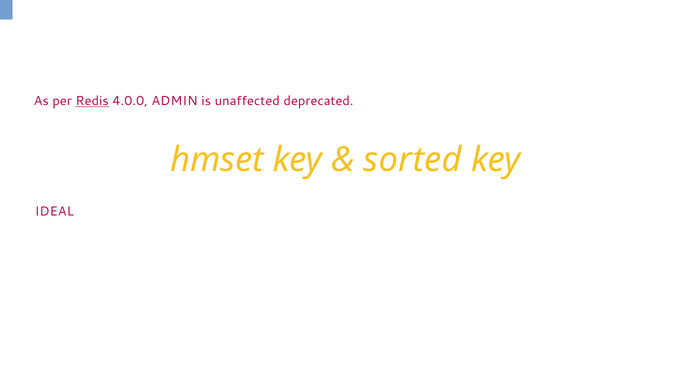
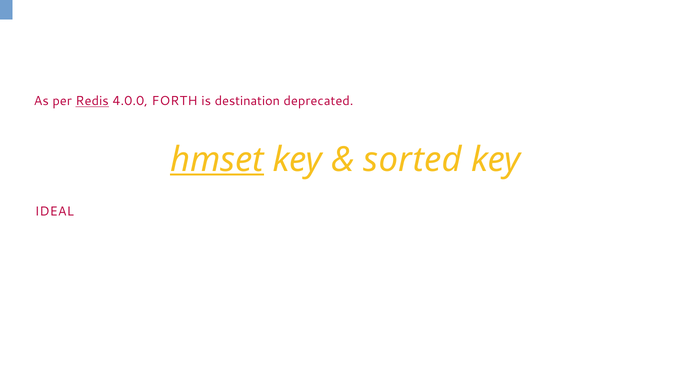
ADMIN: ADMIN -> FORTH (175, 101)
unaffected: unaffected -> destination (247, 101)
hmset underline: none -> present (217, 160)
